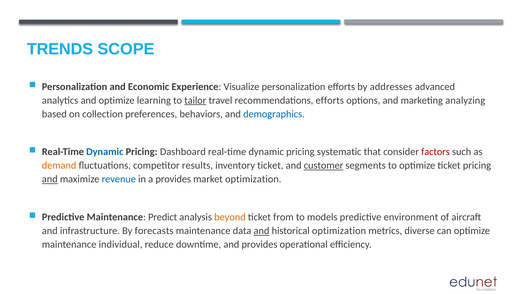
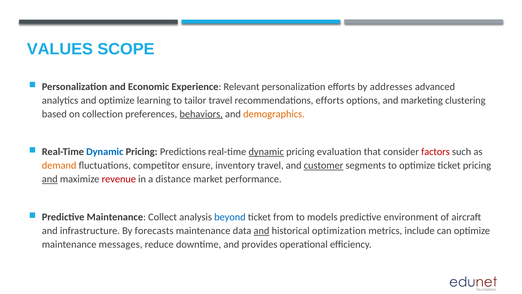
TRENDS: TRENDS -> VALUES (60, 49)
Visualize: Visualize -> Relevant (241, 87)
tailor underline: present -> none (195, 100)
analyzing: analyzing -> clustering (465, 100)
behaviors underline: none -> present (201, 114)
demographics colour: blue -> orange (274, 114)
Dashboard: Dashboard -> Predictions (183, 152)
dynamic underline: none -> present (266, 152)
systematic: systematic -> evaluation (339, 152)
results: results -> ensure (197, 165)
inventory ticket: ticket -> travel (270, 165)
revenue colour: blue -> red (119, 179)
a provides: provides -> distance (173, 179)
market optimization: optimization -> performance (253, 179)
Predict: Predict -> Collect (163, 217)
beyond colour: orange -> blue (230, 217)
diverse: diverse -> include (420, 231)
individual: individual -> messages (121, 244)
